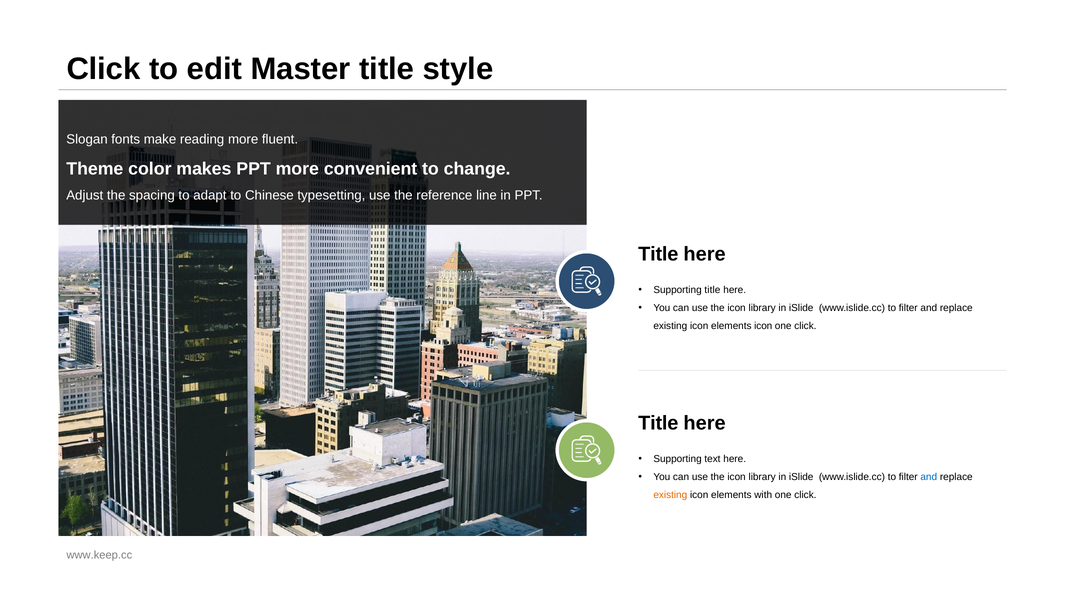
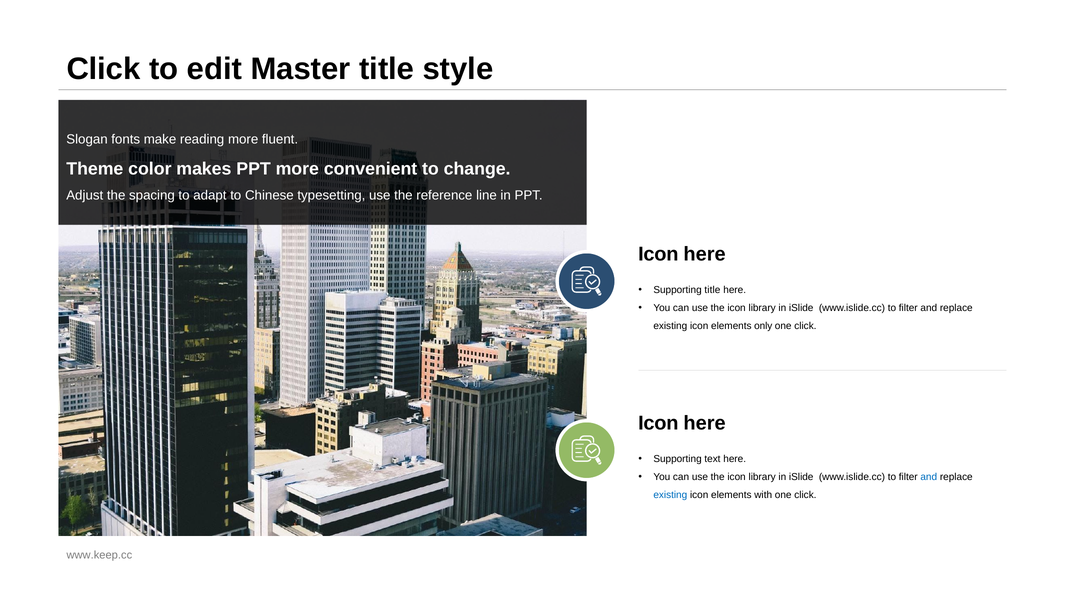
Title: Title -> Icon (658, 254)
elements icon: icon -> only (763, 326)
Title: Title -> Icon (658, 423)
existing colour: orange -> blue (670, 495)
